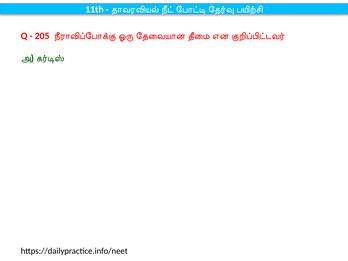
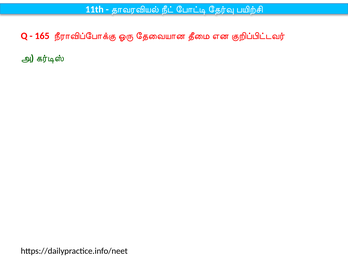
205: 205 -> 165 (42, 36)
